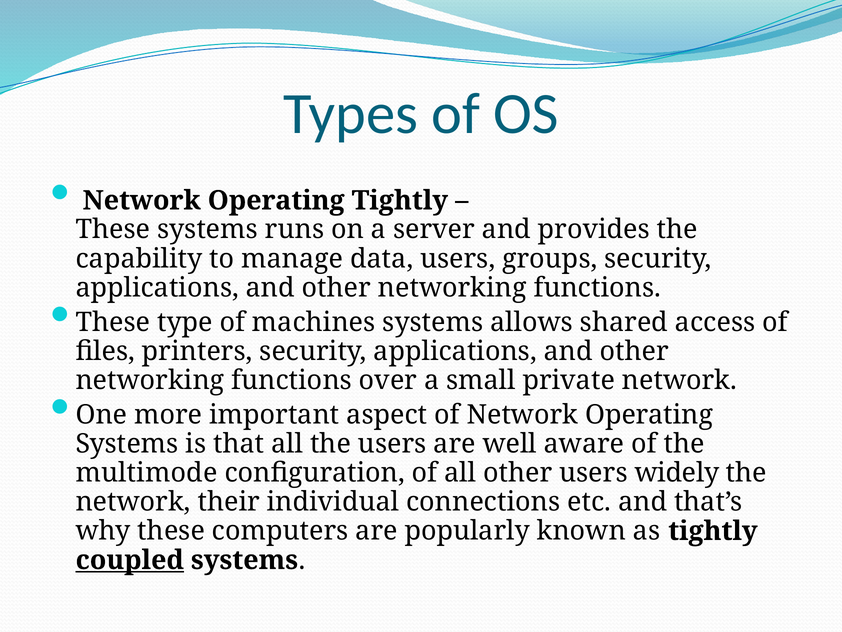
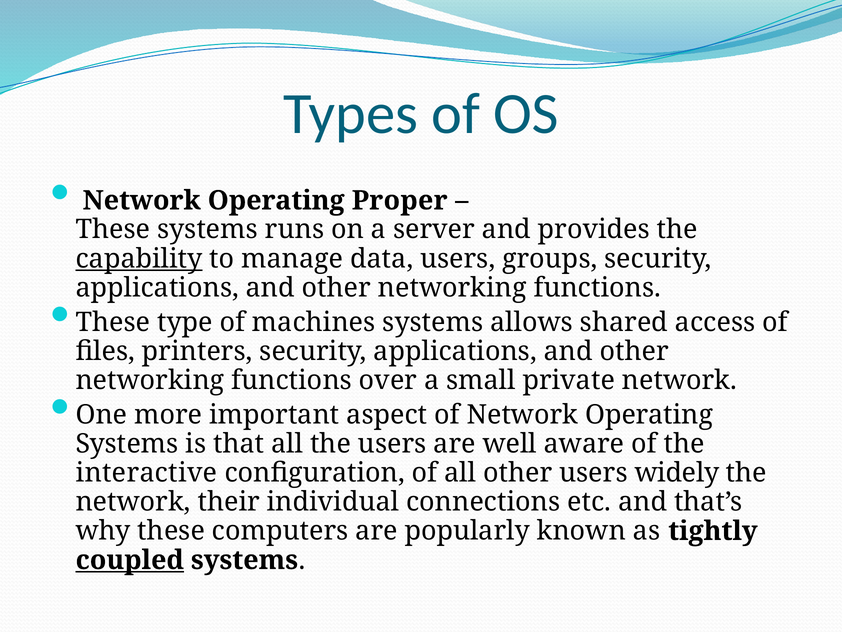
Operating Tightly: Tightly -> Proper (400, 200)
capability underline: none -> present (139, 258)
multimode: multimode -> interactive (146, 473)
